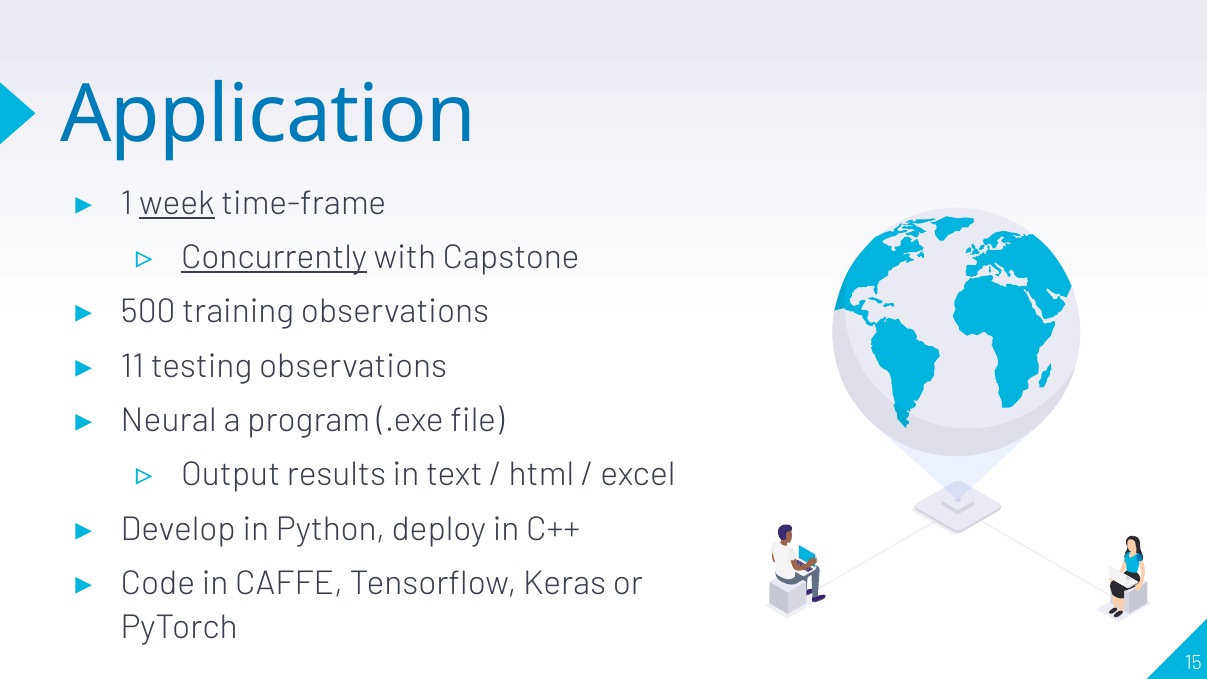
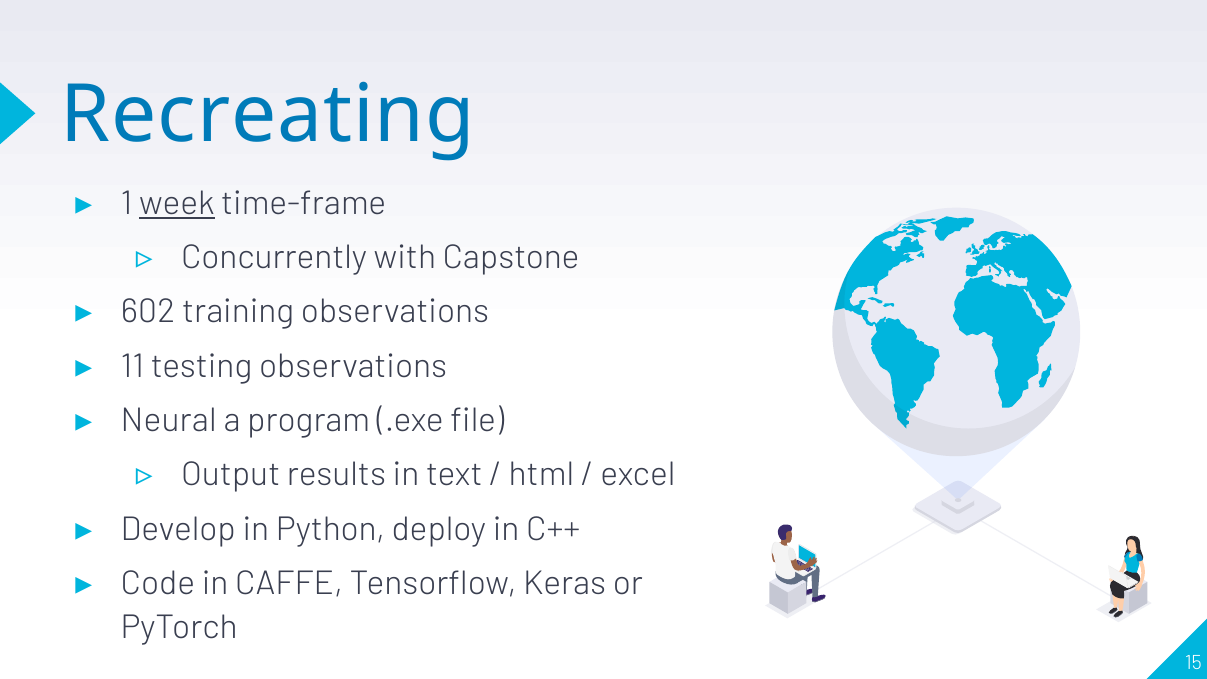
Application: Application -> Recreating (268, 115)
Concurrently underline: present -> none (274, 258)
500: 500 -> 602 (148, 312)
